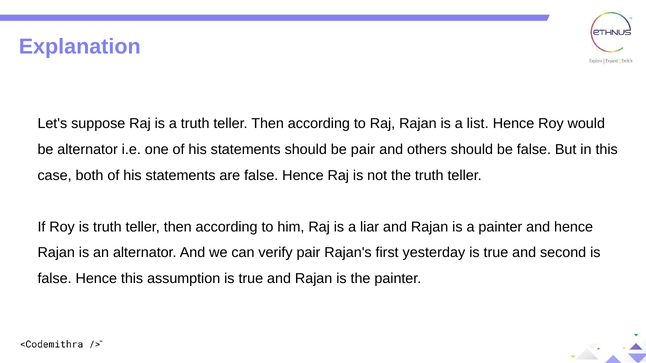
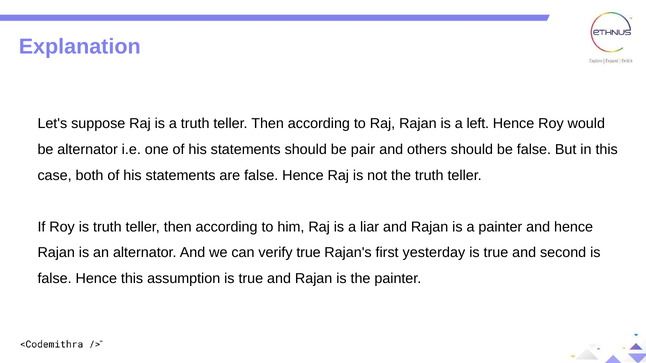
list: list -> left (478, 124)
verify pair: pair -> true (309, 253)
